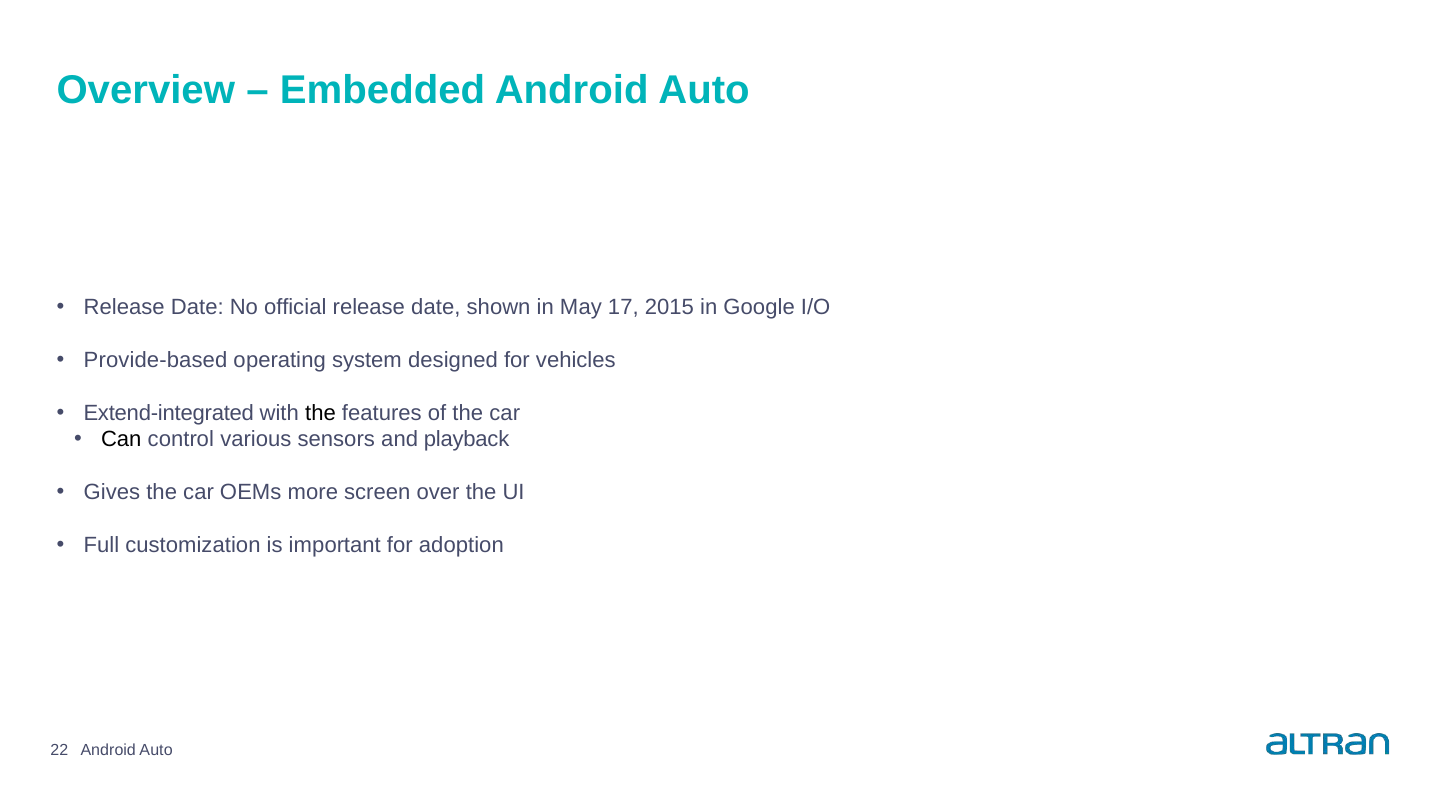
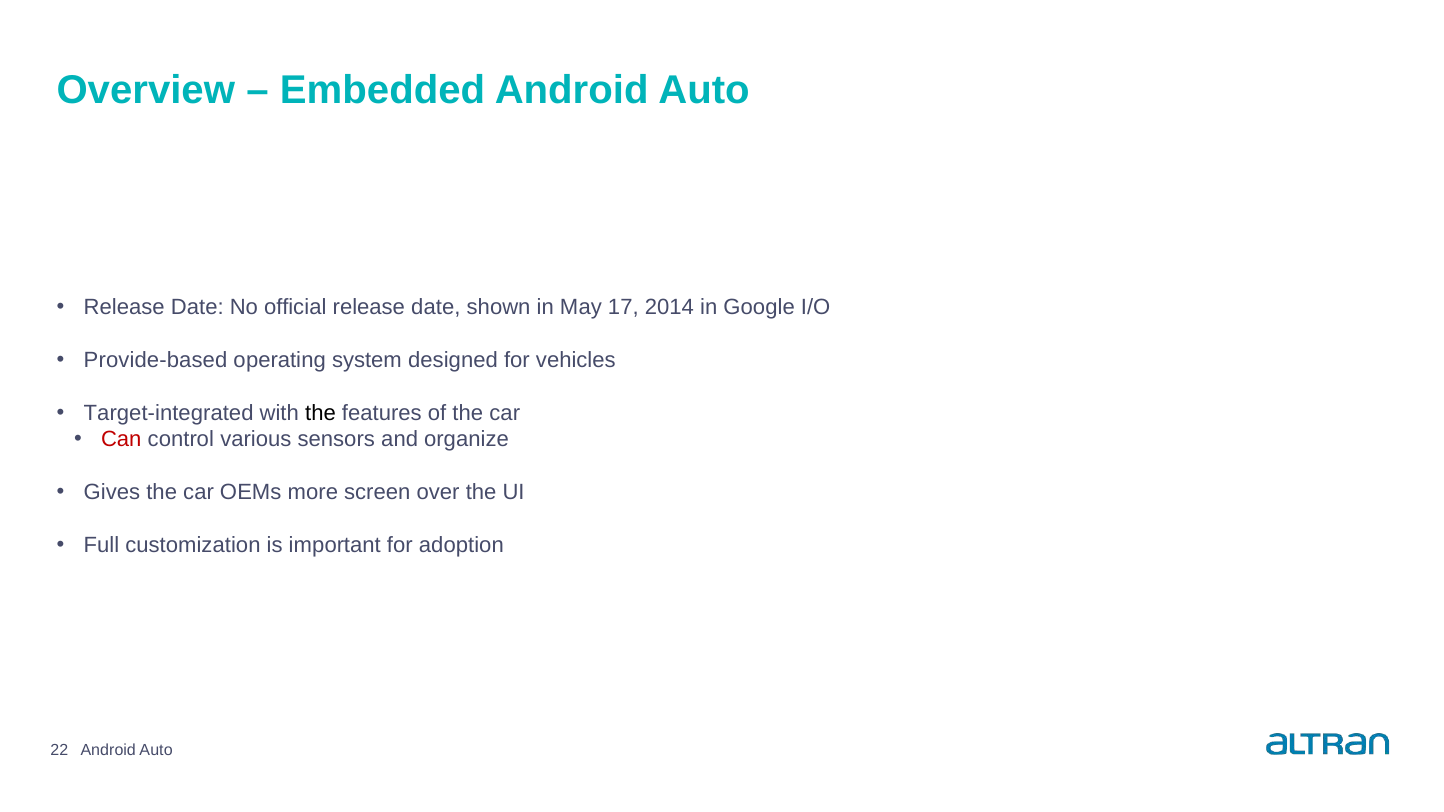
2015: 2015 -> 2014 (669, 307)
Extend-integrated: Extend-integrated -> Target-integrated (169, 413)
Can colour: black -> red (121, 440)
playback: playback -> organize (466, 440)
